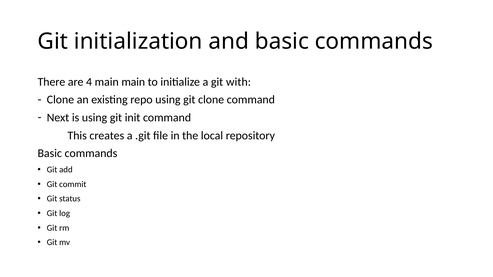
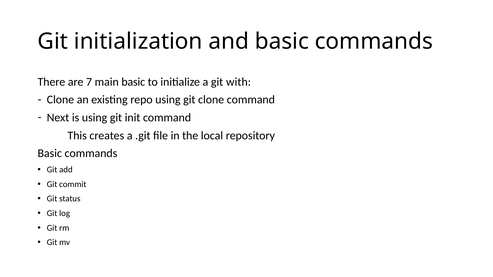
4: 4 -> 7 (89, 82)
main main: main -> basic (133, 82)
